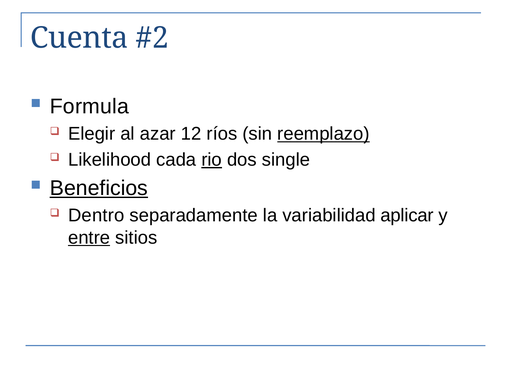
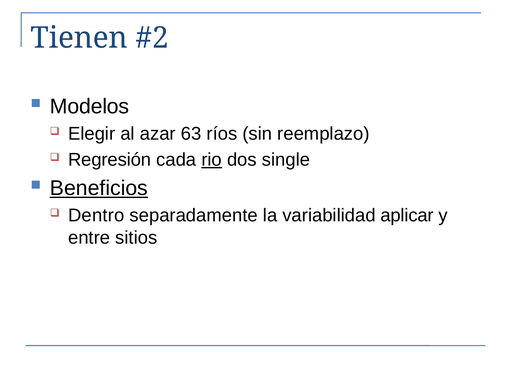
Cuenta: Cuenta -> Tienen (79, 38)
Formula: Formula -> Modelos (90, 106)
12: 12 -> 63 (191, 134)
reemplazo underline: present -> none (323, 134)
Likelihood: Likelihood -> Regresión (110, 159)
entre underline: present -> none (89, 237)
